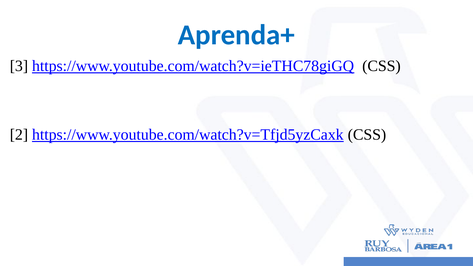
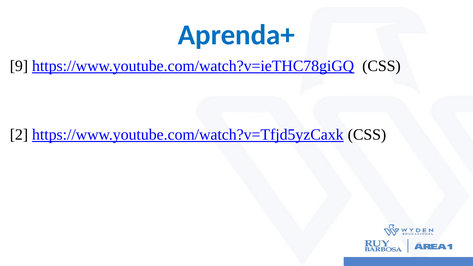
3: 3 -> 9 (19, 66)
